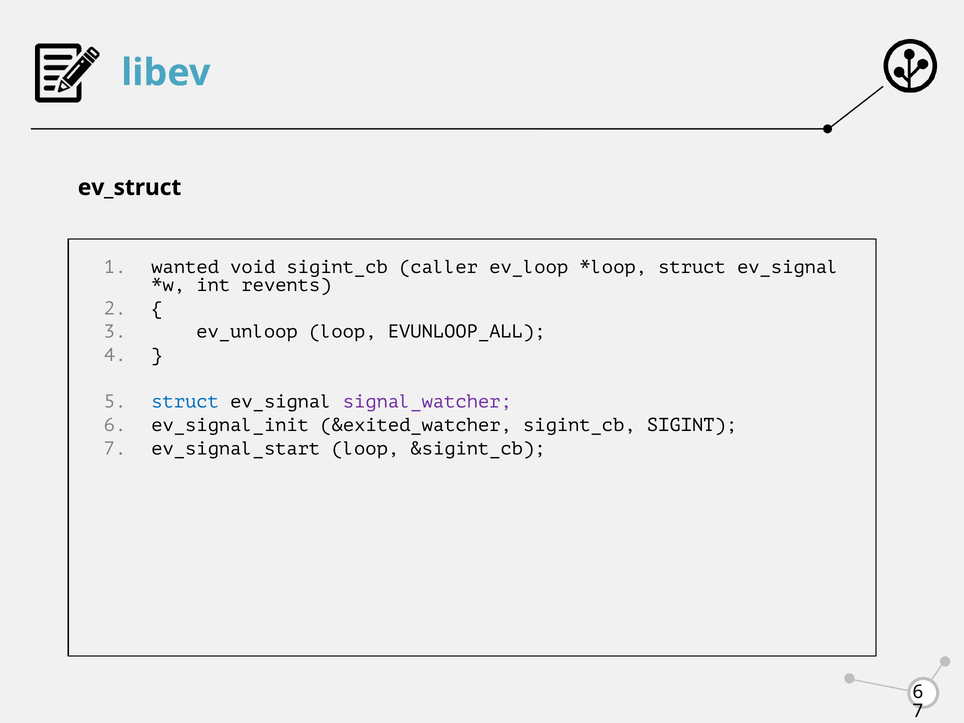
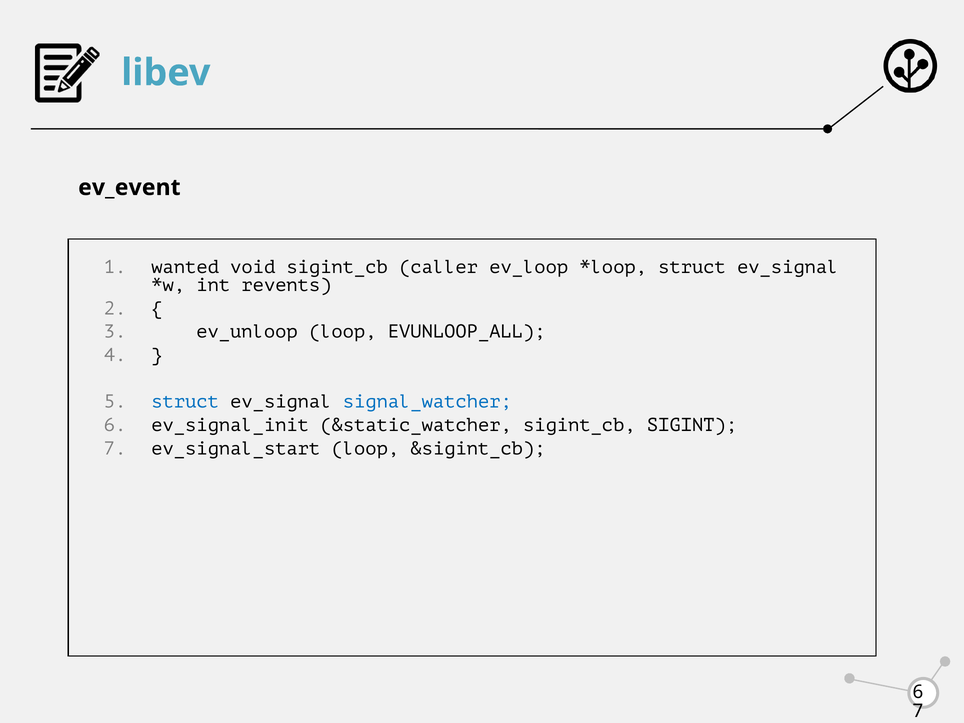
ev_struct: ev_struct -> ev_event (129, 187)
signal_watcher colour: purple -> blue (427, 402)
&exited_watcher: &exited_watcher -> &static_watcher (416, 425)
